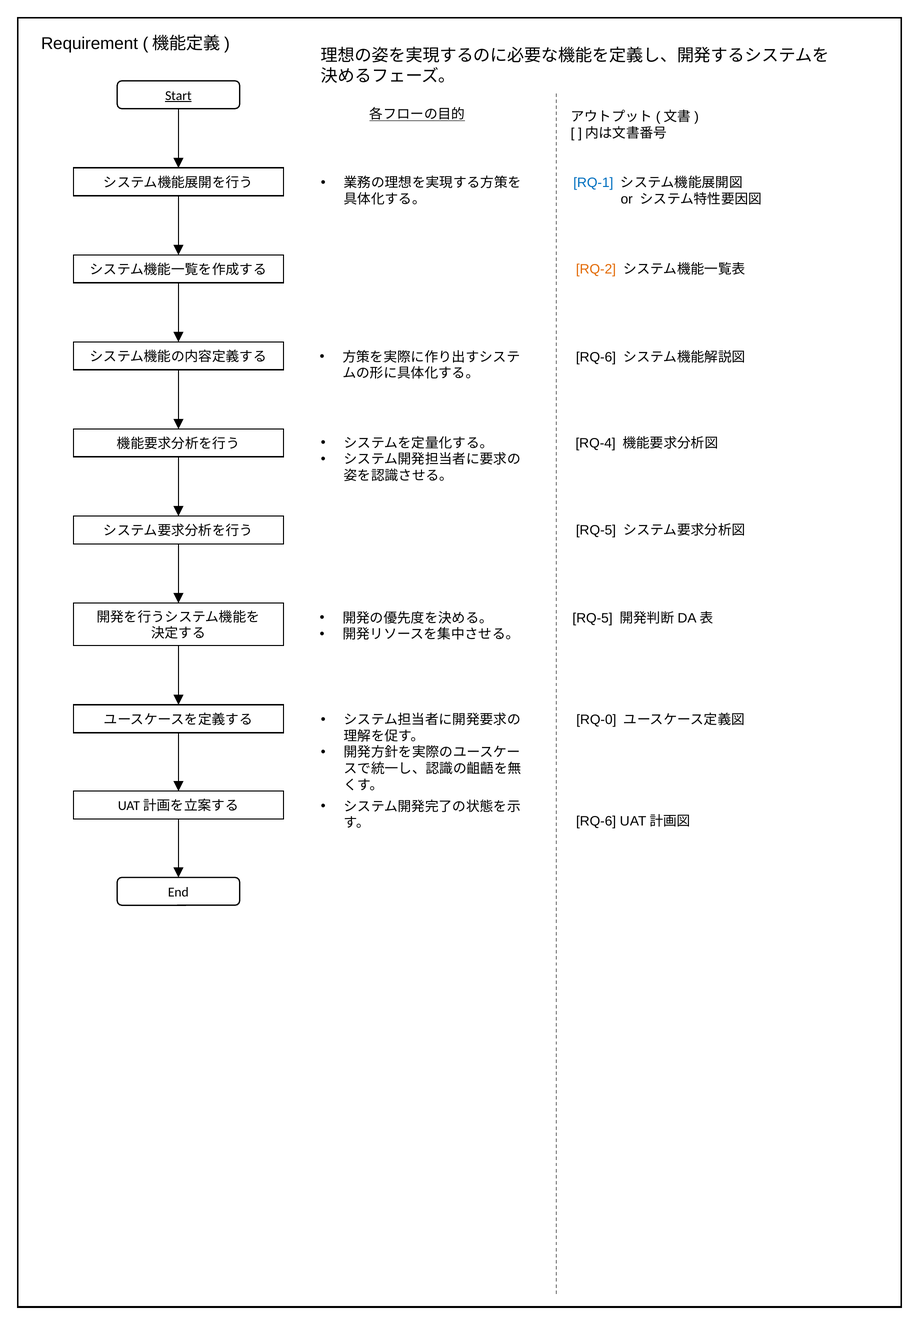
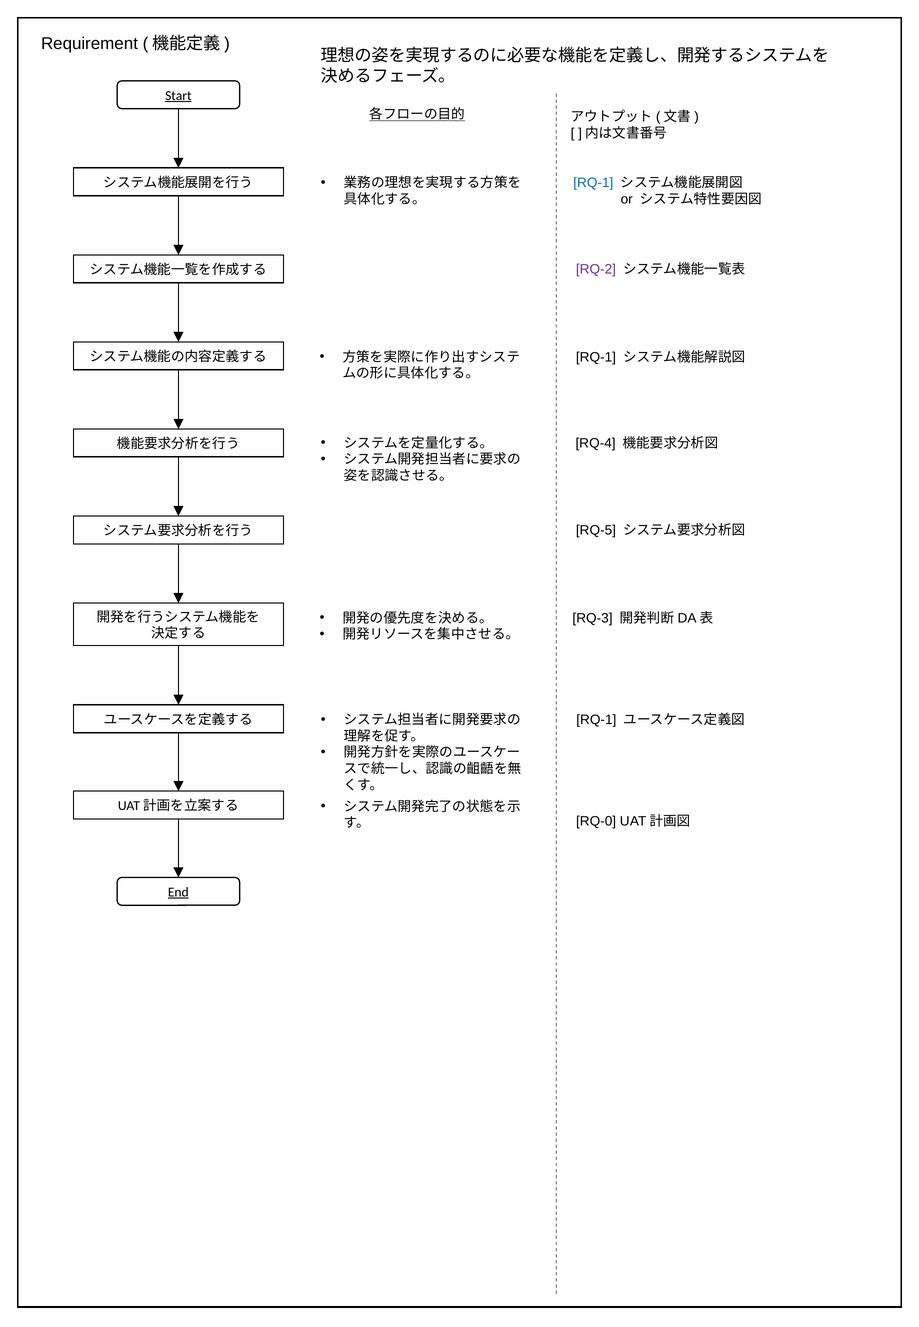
RQ-2 colour: orange -> purple (596, 269)
RQ-6: RQ-6 -> RQ-1 (596, 357)
RQ-5: RQ-5 -> RQ-3 (593, 618)
RQ-0: RQ-0 -> RQ-1 (596, 720)
RQ-6: RQ-6 -> RQ-0 (596, 822)
End underline: none -> present (178, 893)
